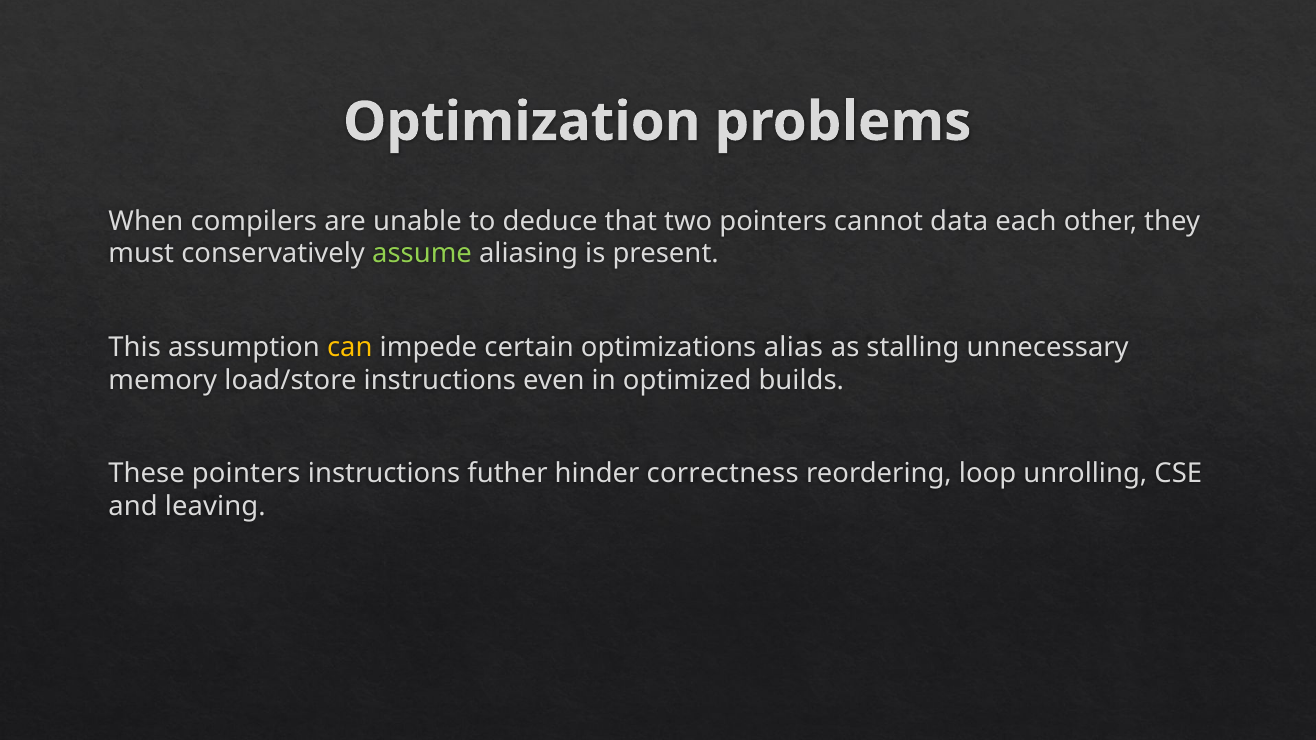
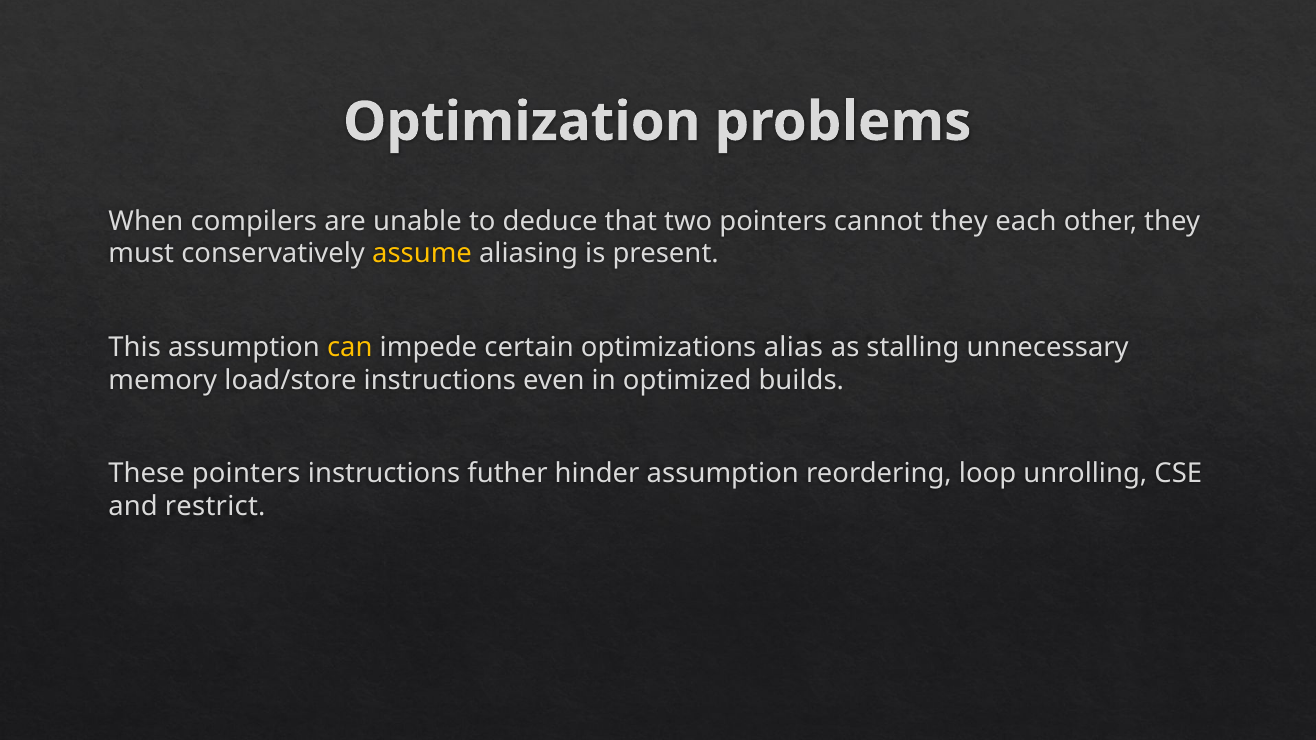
cannot data: data -> they (959, 221)
assume colour: light green -> yellow (422, 254)
hinder correctness: correctness -> assumption (723, 473)
leaving: leaving -> restrict (215, 506)
